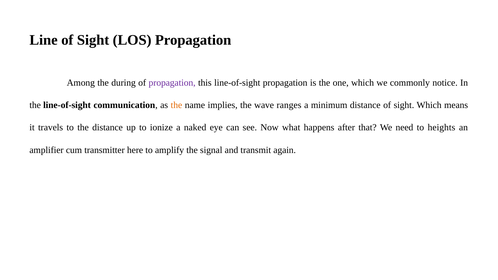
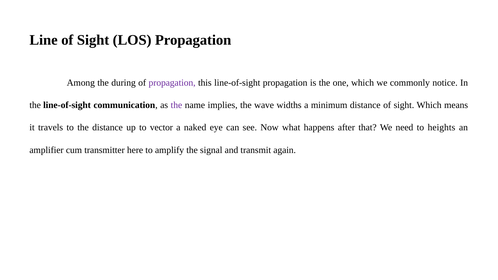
the colour: orange -> purple (176, 105)
ranges: ranges -> widths (289, 105)
ionize: ionize -> vector (161, 128)
